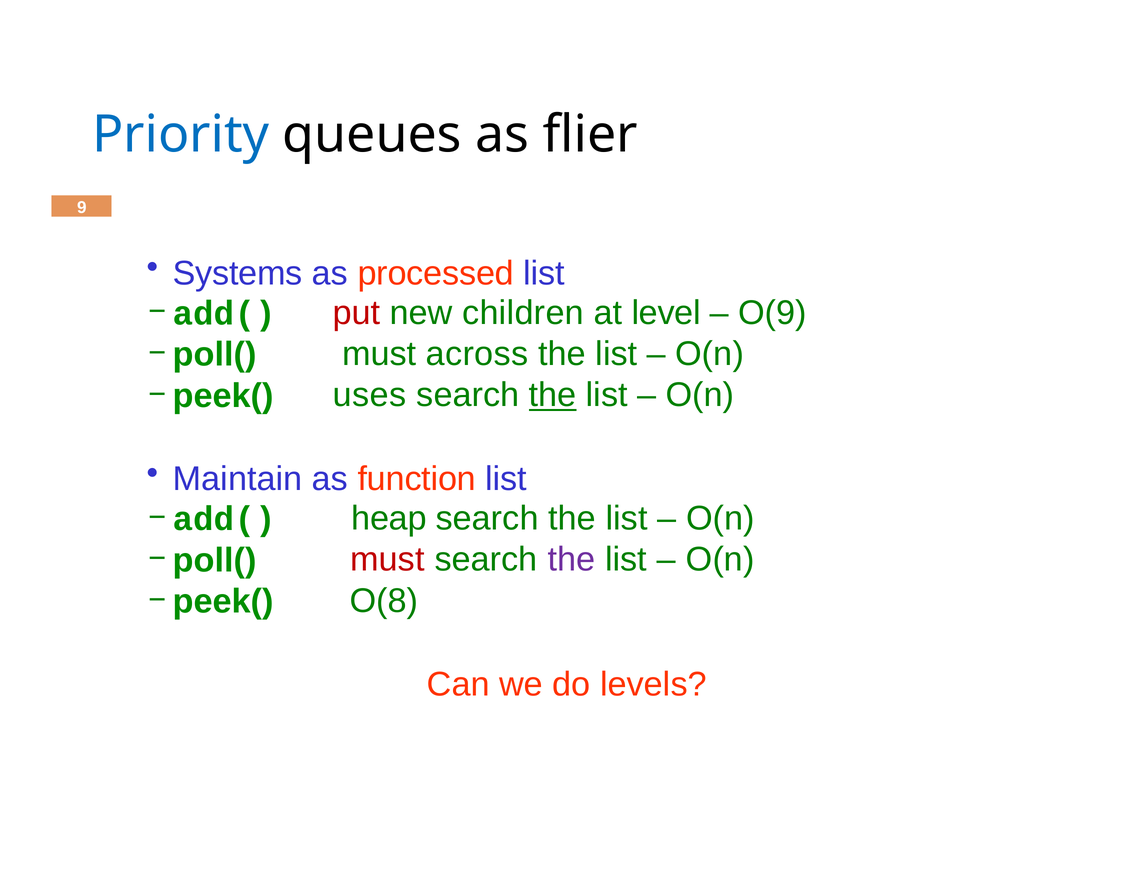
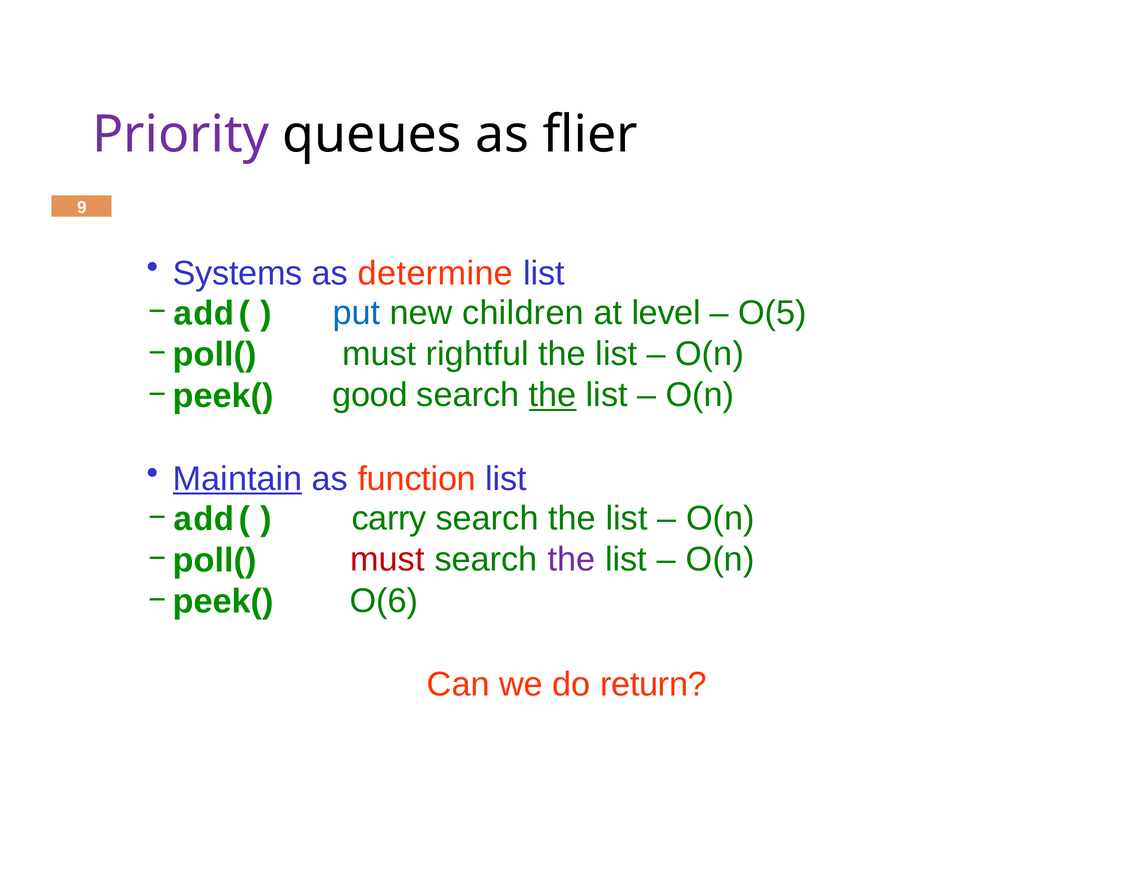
Priority colour: blue -> purple (181, 135)
processed: processed -> determine (435, 273)
put colour: red -> blue (357, 313)
O(9: O(9 -> O(5 (773, 313)
across: across -> rightful (477, 354)
uses: uses -> good (370, 395)
Maintain underline: none -> present (238, 479)
heap: heap -> carry (389, 519)
O(8: O(8 -> O(6 (384, 601)
levels: levels -> return (654, 684)
